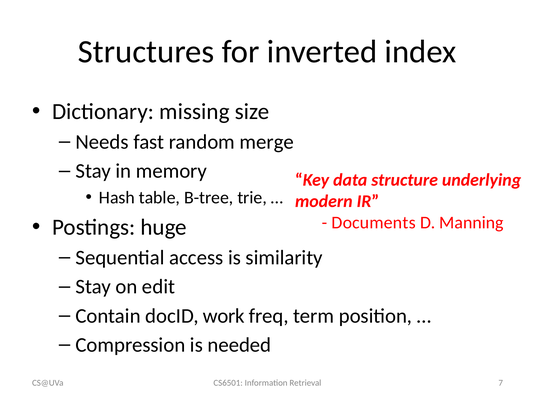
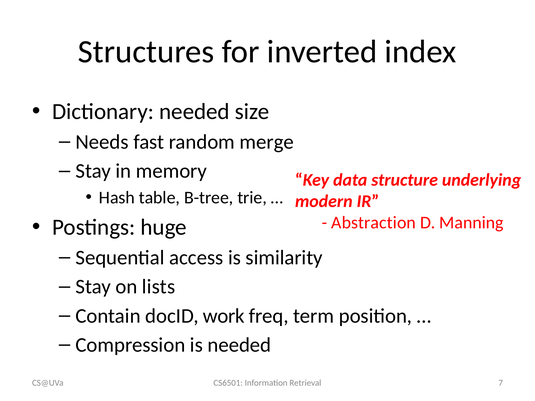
Dictionary missing: missing -> needed (194, 112)
Documents: Documents -> Abstraction (374, 223)
edit: edit -> lists (159, 287)
